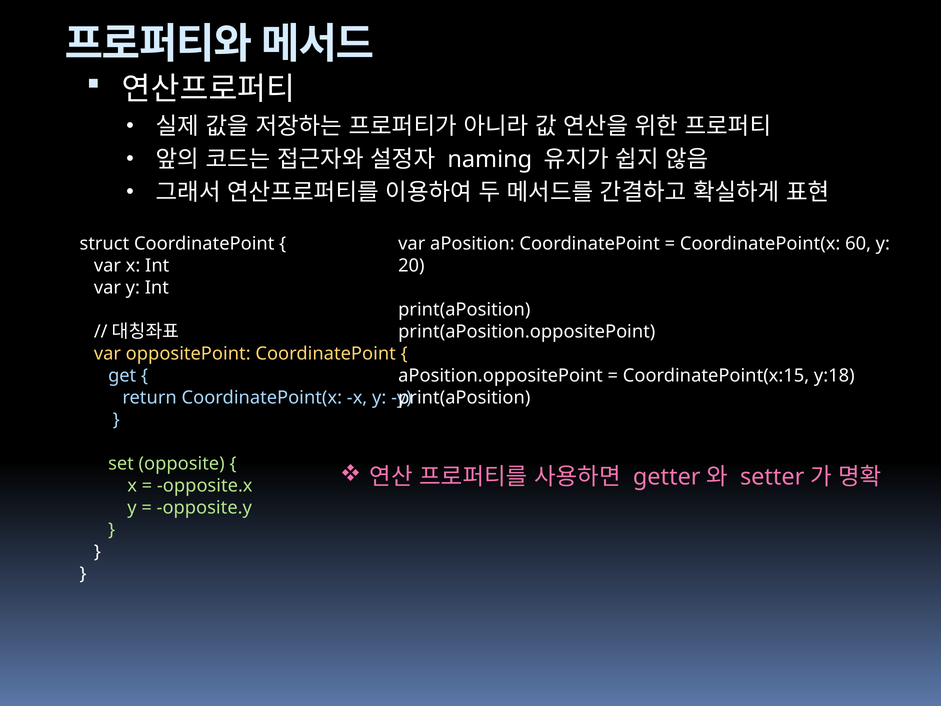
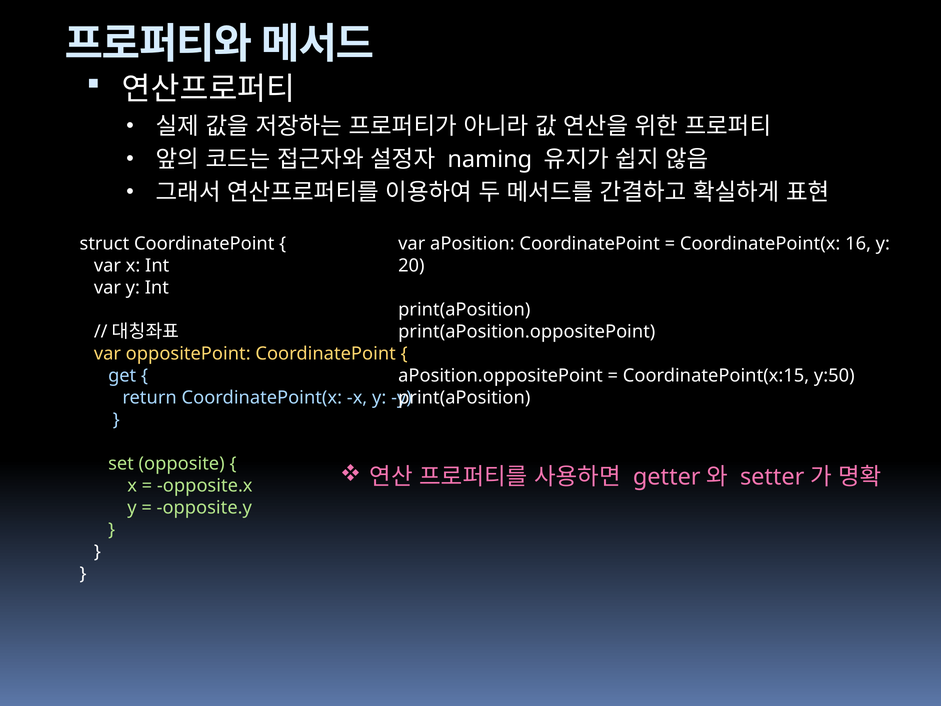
60: 60 -> 16 (858, 244)
y:18: y:18 -> y:50 (834, 376)
